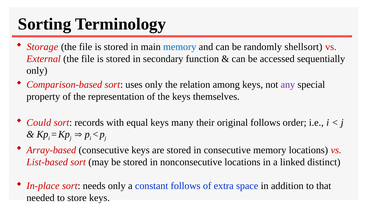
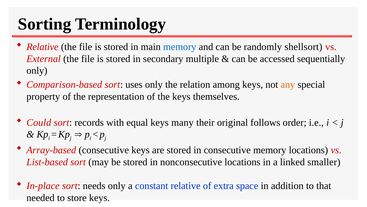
Storage: Storage -> Relative (42, 47)
function: function -> multiple (202, 59)
any colour: purple -> orange (288, 84)
distinct: distinct -> smaller (324, 162)
constant follows: follows -> relative (186, 185)
